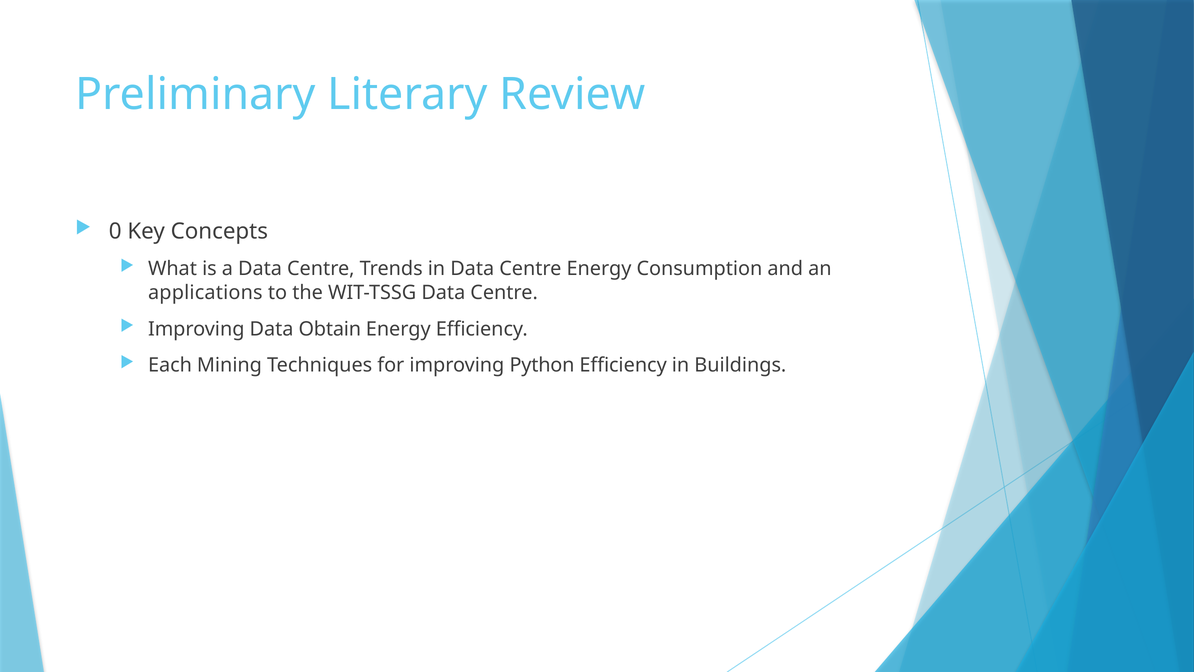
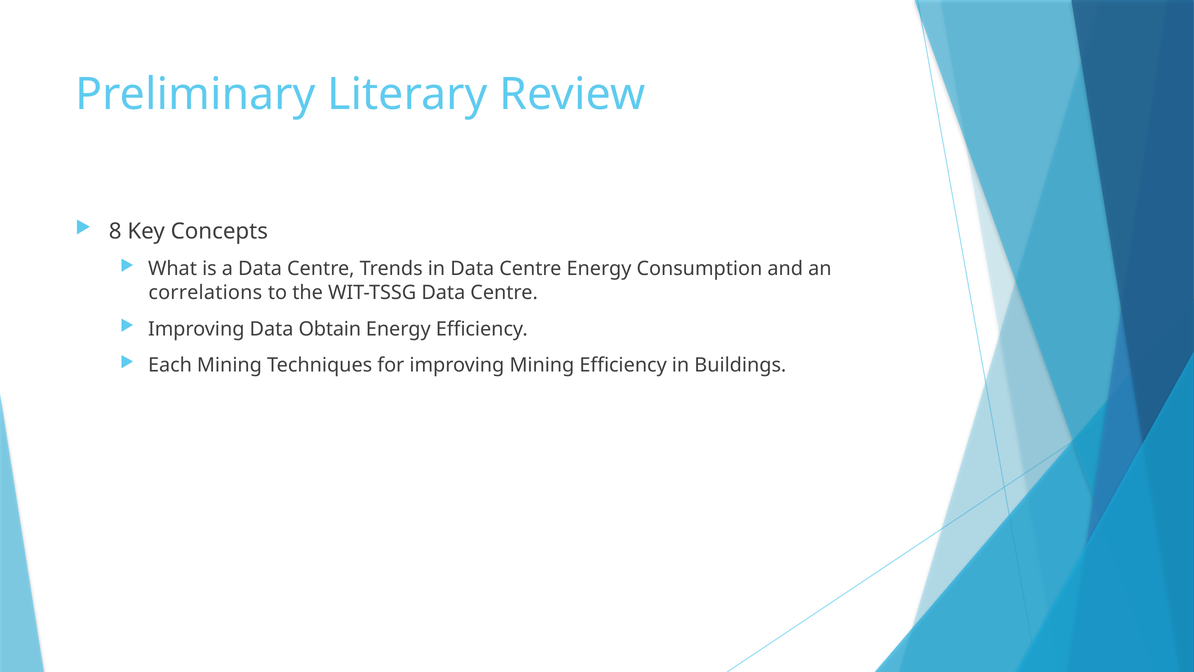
0: 0 -> 8 (115, 231)
applications: applications -> correlations (205, 293)
improving Python: Python -> Mining (542, 365)
